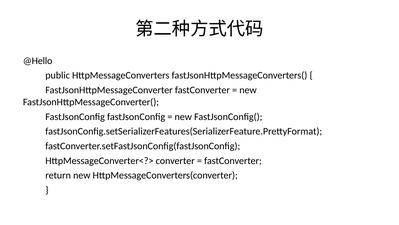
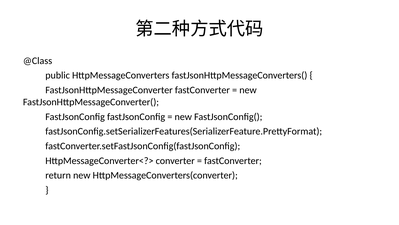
@Hello: @Hello -> @Class (38, 61)
